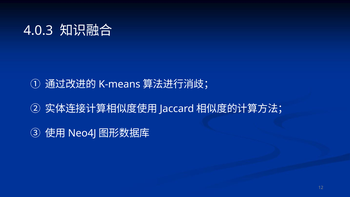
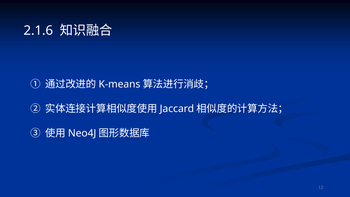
4.0.3: 4.0.3 -> 2.1.6 (38, 30)
